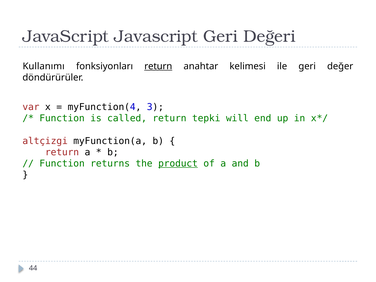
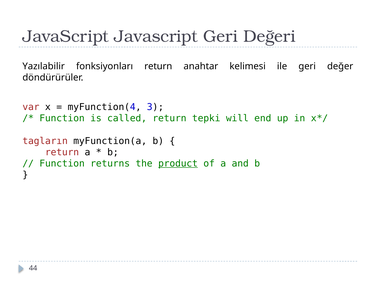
Kullanımı: Kullanımı -> Yazılabilir (44, 66)
return underline: present -> none (158, 66)
altçizgi: altçizgi -> tagların (45, 141)
